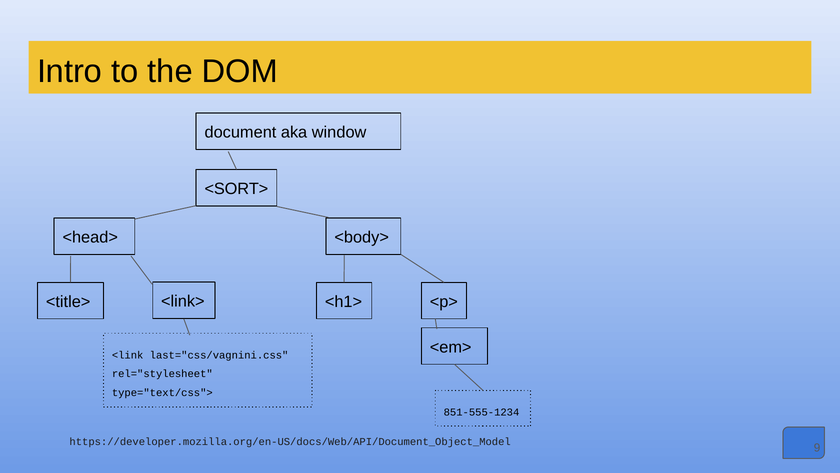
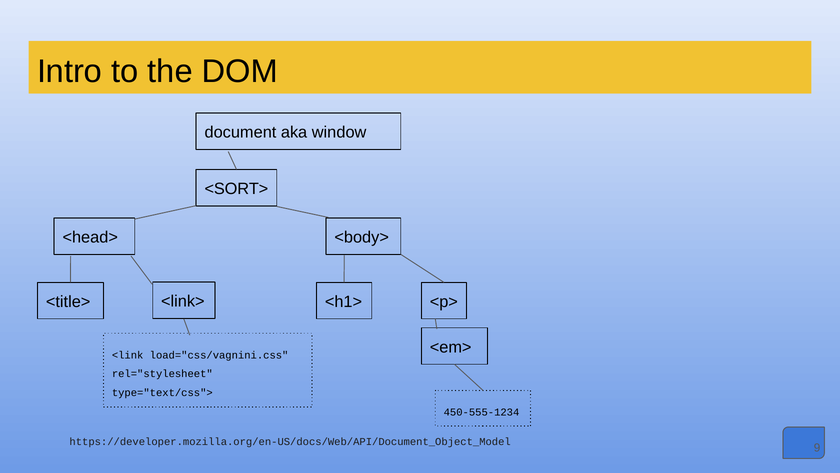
last="css/vagnini.css: last="css/vagnini.css -> load="css/vagnini.css (219, 355)
851-555-1234: 851-555-1234 -> 450-555-1234 (482, 412)
